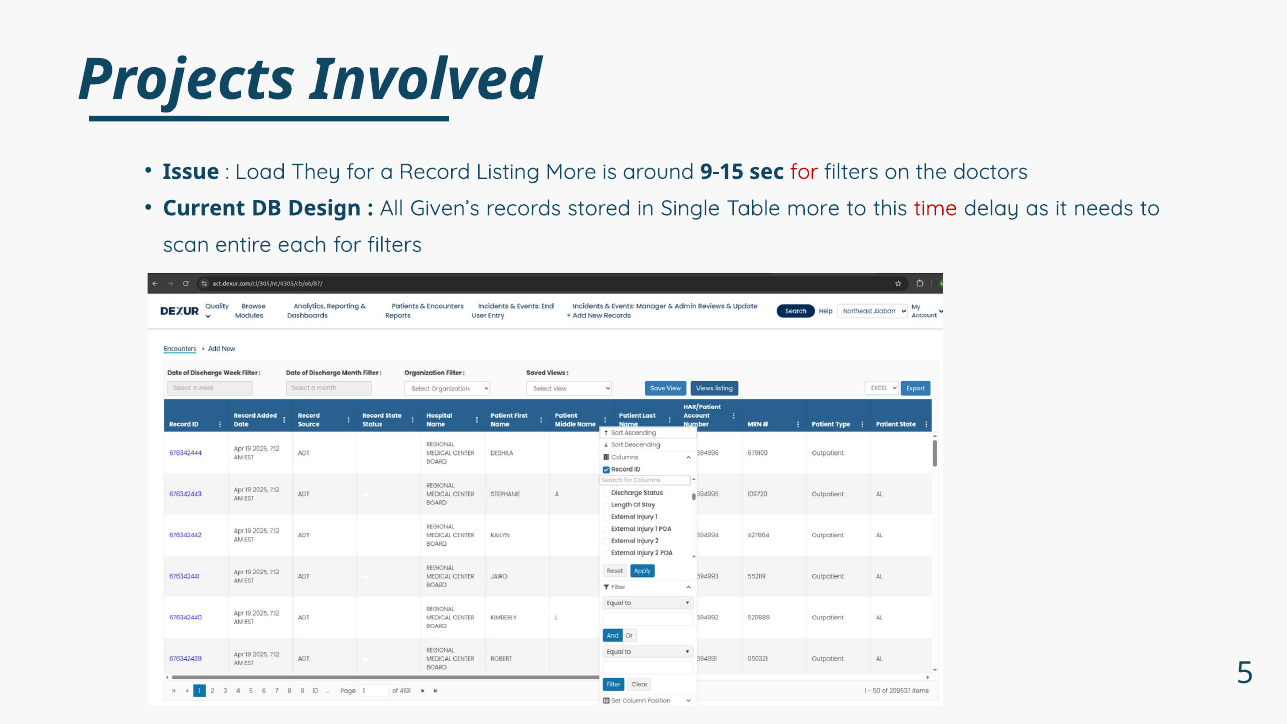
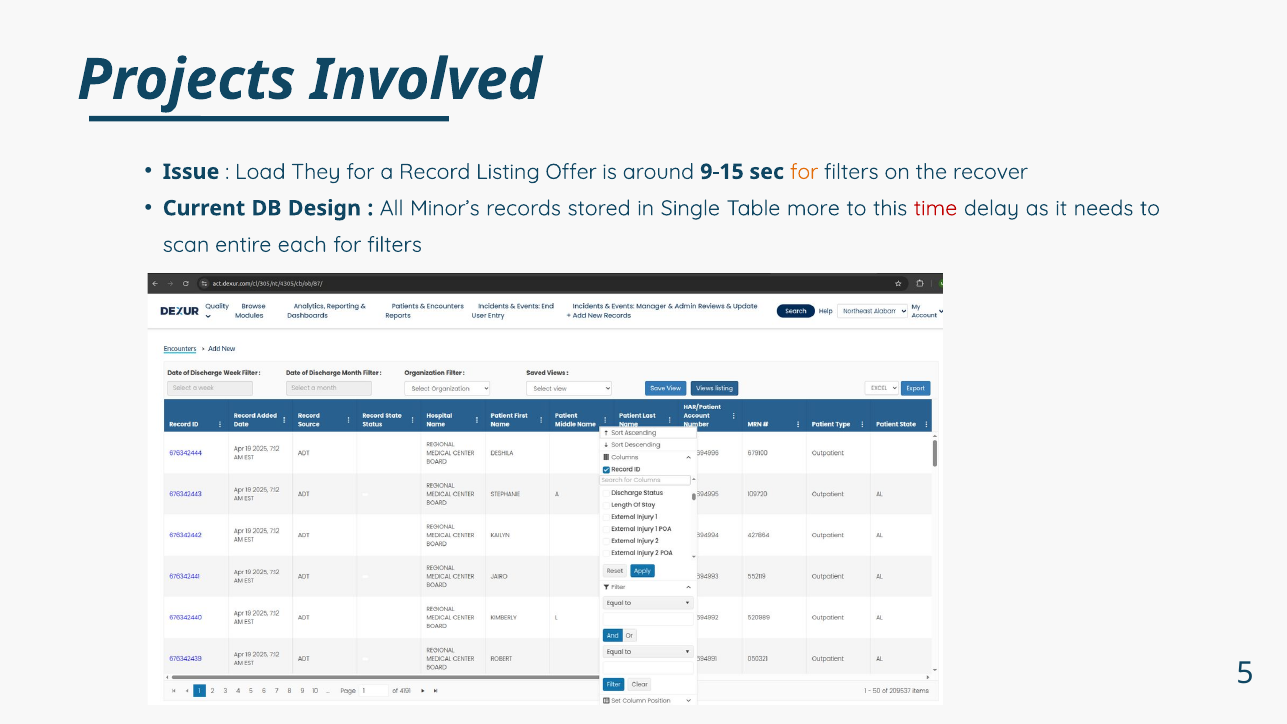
Listing More: More -> Offer (571, 172)
for colour: red -> orange (804, 172)
doctors: doctors -> recover (991, 172)
Given’s: Given’s -> Minor’s (445, 208)
